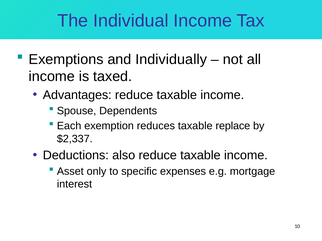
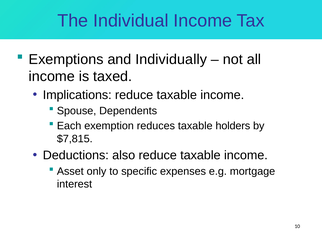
Advantages: Advantages -> Implications (77, 95)
replace: replace -> holders (233, 126)
$2,337: $2,337 -> $7,815 (75, 139)
